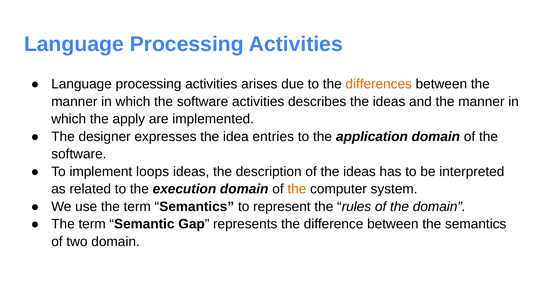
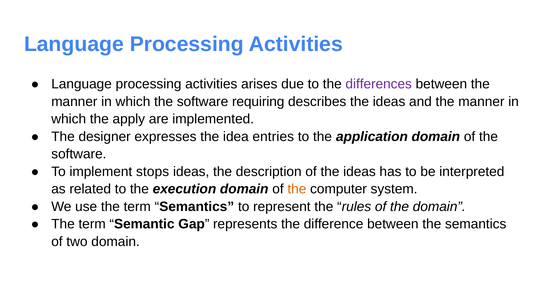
differences colour: orange -> purple (379, 84)
software activities: activities -> requiring (258, 102)
loops: loops -> stops (153, 172)
